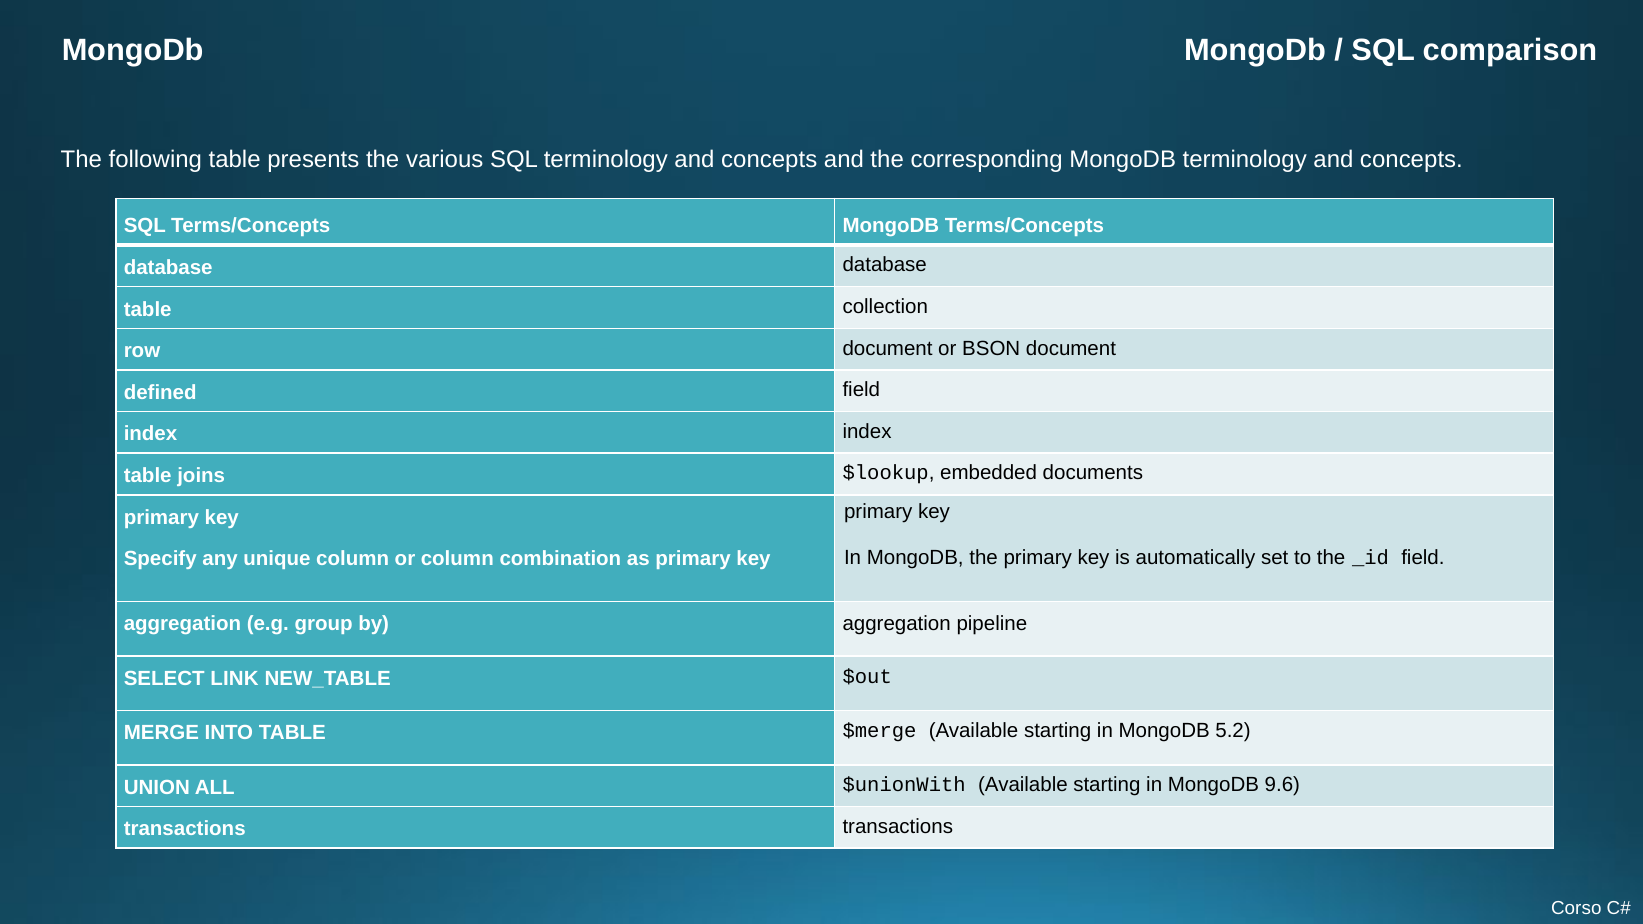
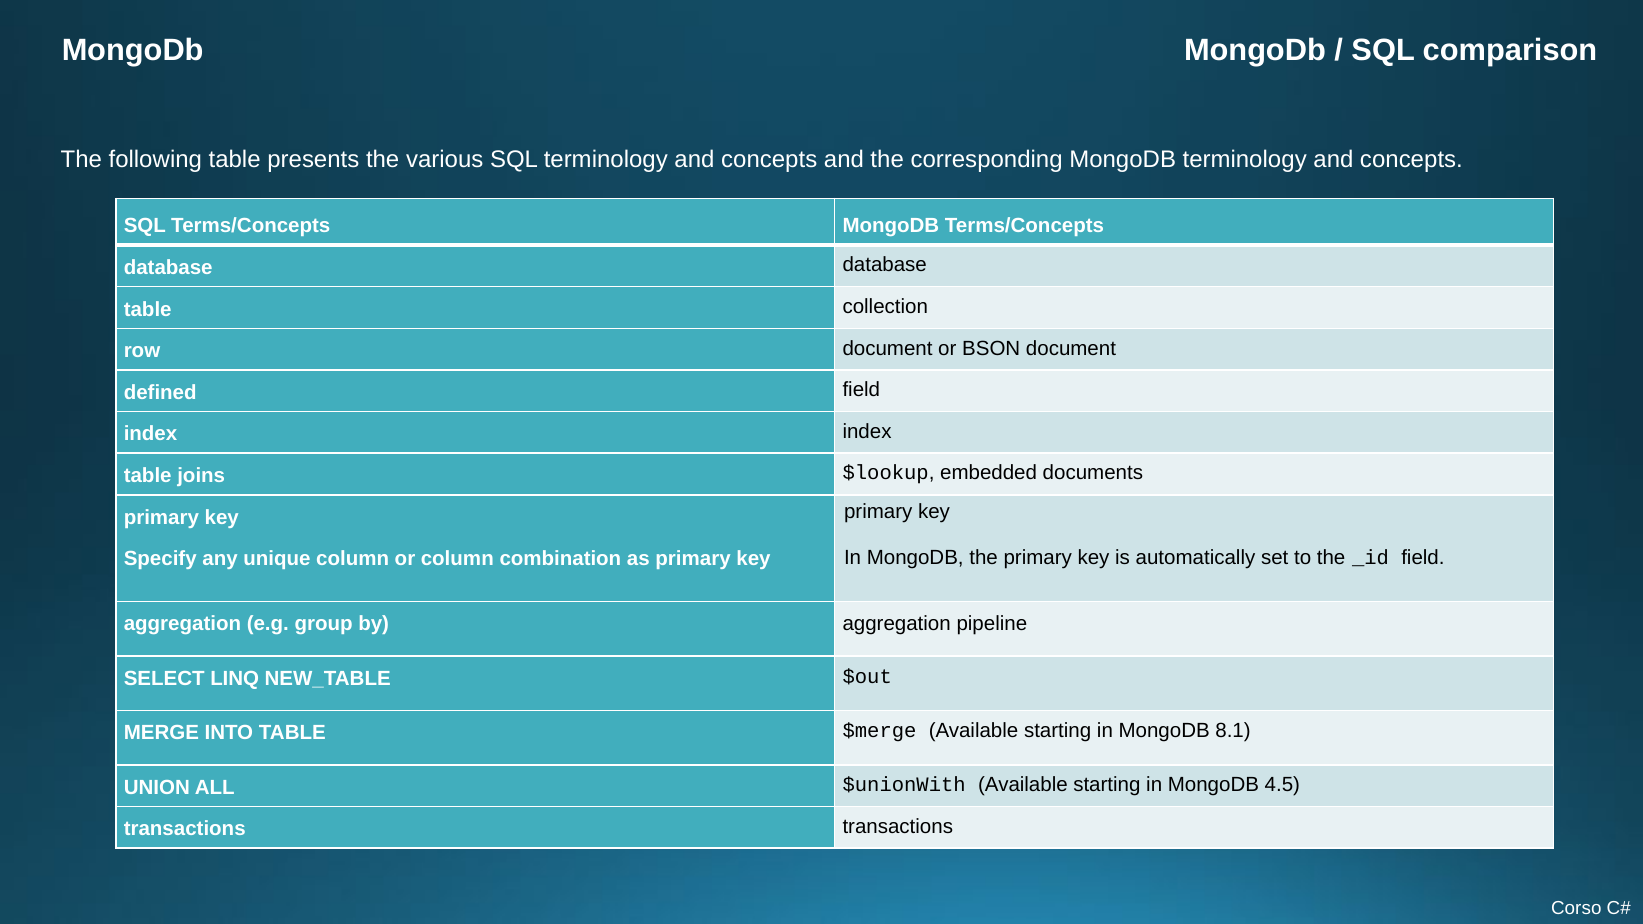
LINK: LINK -> LINQ (235, 678)
5.2: 5.2 -> 8.1 (1233, 731)
9.6: 9.6 -> 4.5 (1282, 785)
